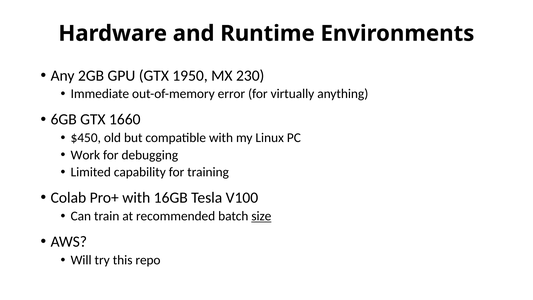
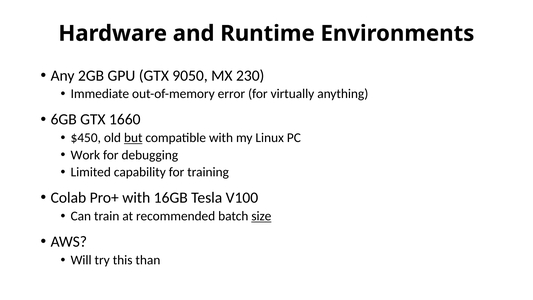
1950: 1950 -> 9050 (190, 75)
but underline: none -> present (133, 138)
repo: repo -> than (148, 260)
